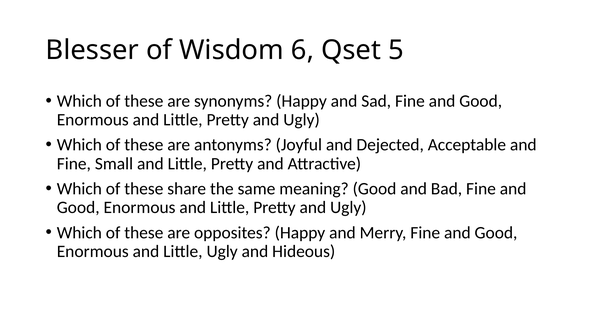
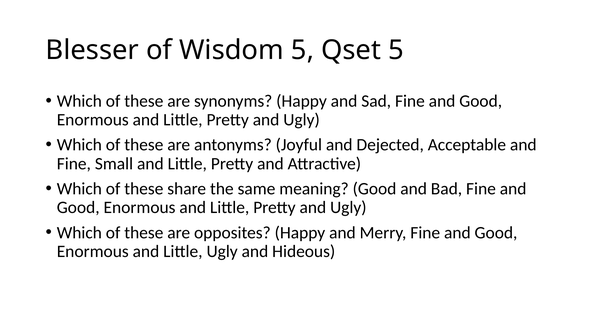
Wisdom 6: 6 -> 5 (303, 50)
